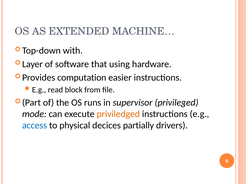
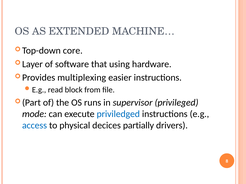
with: with -> core (73, 51)
computation: computation -> multiplexing (82, 78)
priviledged colour: orange -> blue (118, 114)
